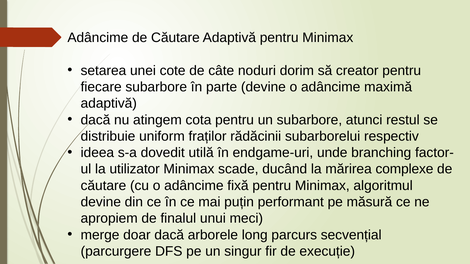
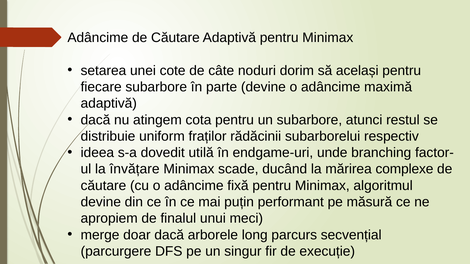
creator: creator -> același (357, 71)
utilizator: utilizator -> învățare (135, 169)
